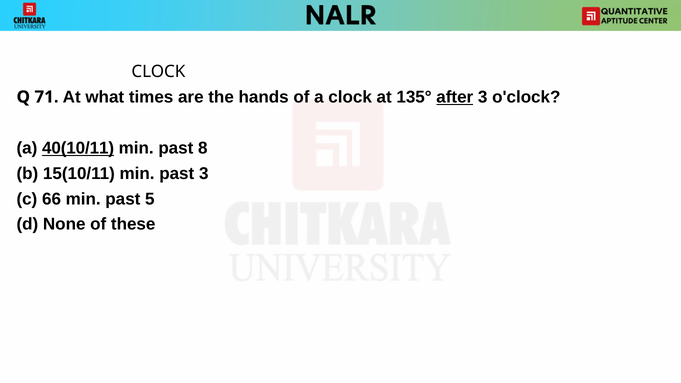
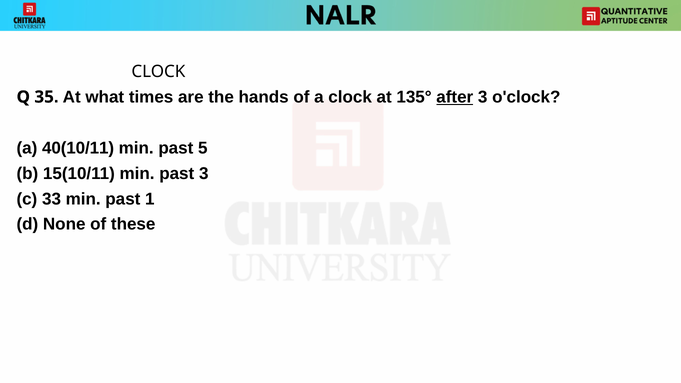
71: 71 -> 35 (44, 97)
40(10/11 underline: present -> none (78, 148)
8: 8 -> 5 (203, 148)
66: 66 -> 33 (52, 199)
5: 5 -> 1 (150, 199)
